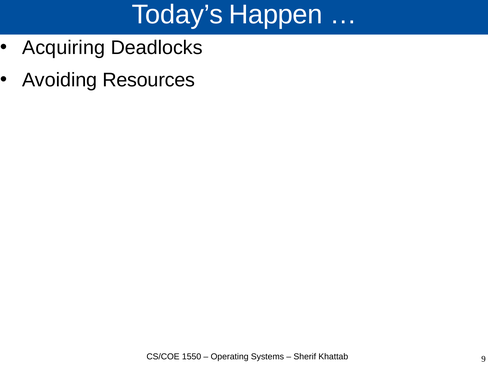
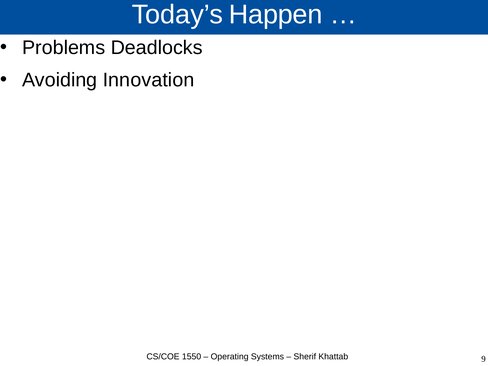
Acquiring: Acquiring -> Problems (64, 48)
Resources: Resources -> Innovation (149, 80)
